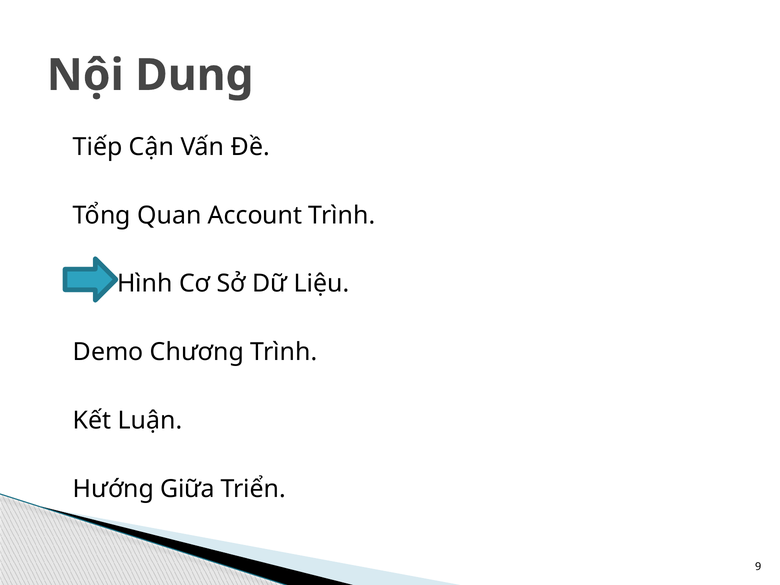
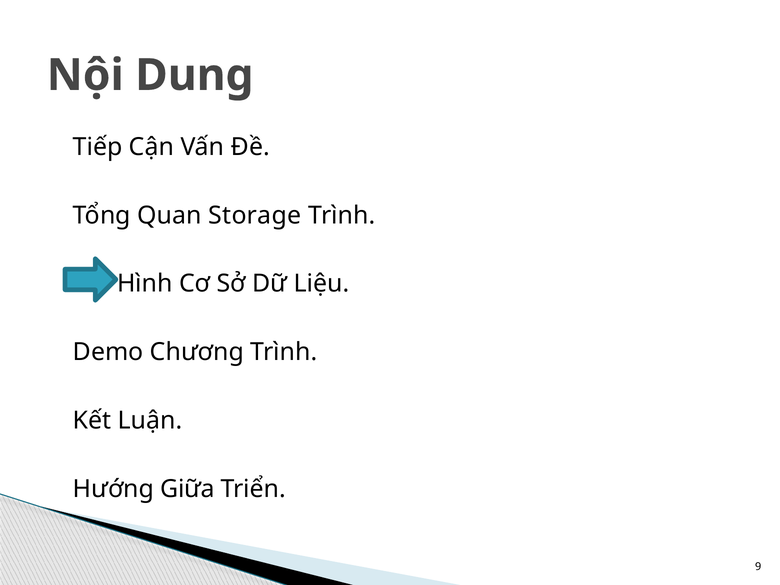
Account: Account -> Storage (255, 215)
